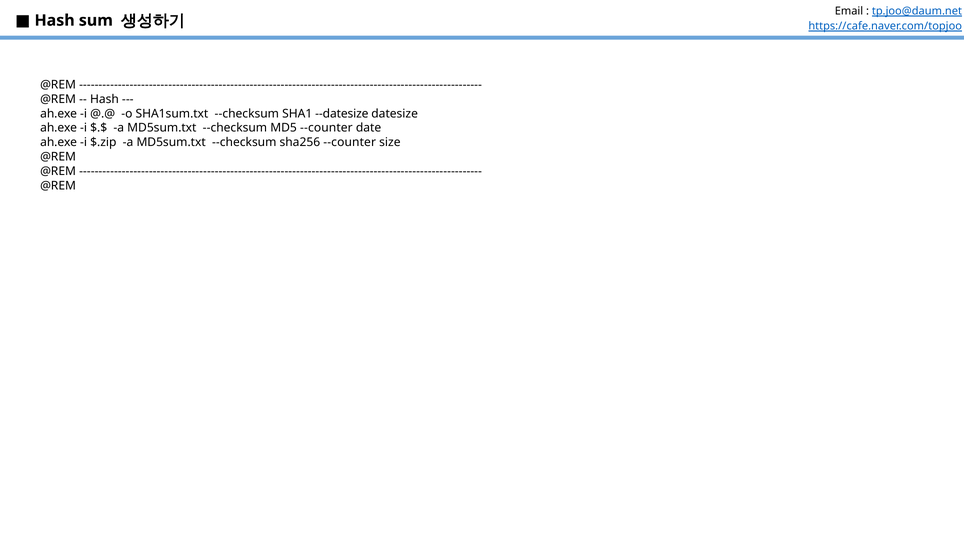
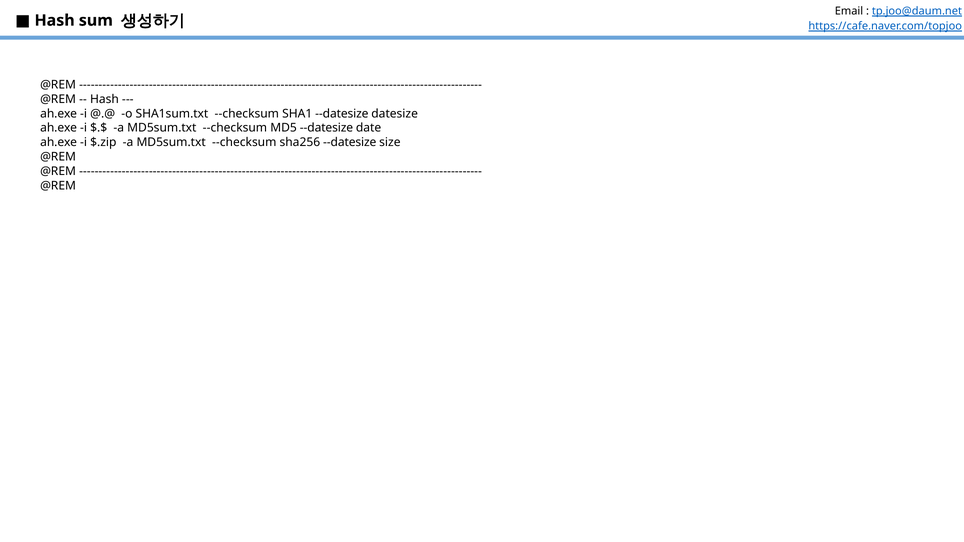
MD5 --counter: --counter -> --datesize (326, 128)
sha256 --counter: --counter -> --datesize (350, 143)
